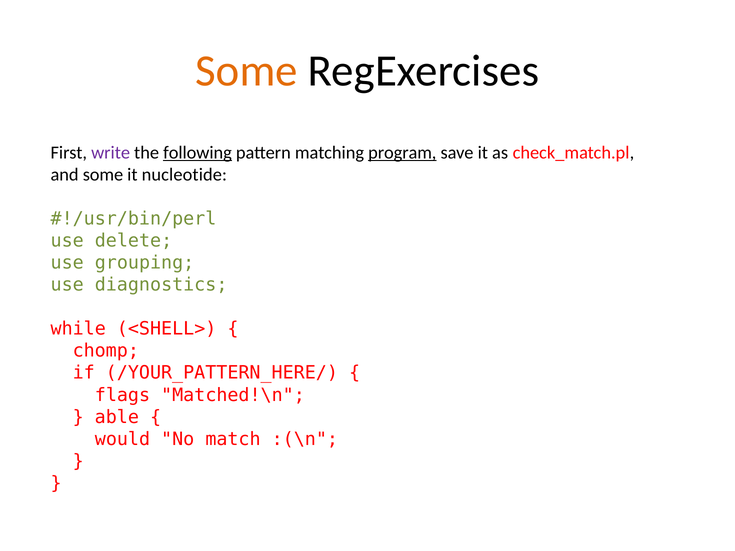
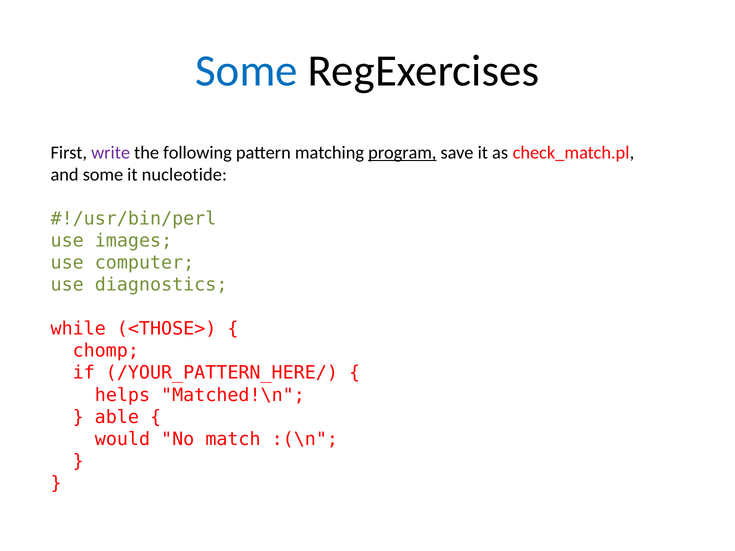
Some colour: orange -> blue (247, 71)
following underline: present -> none (198, 153)
delete: delete -> images (134, 241)
grouping: grouping -> computer (145, 263)
<SHELL>: <SHELL> -> <THOSE> (167, 329)
flags: flags -> helps (122, 395)
